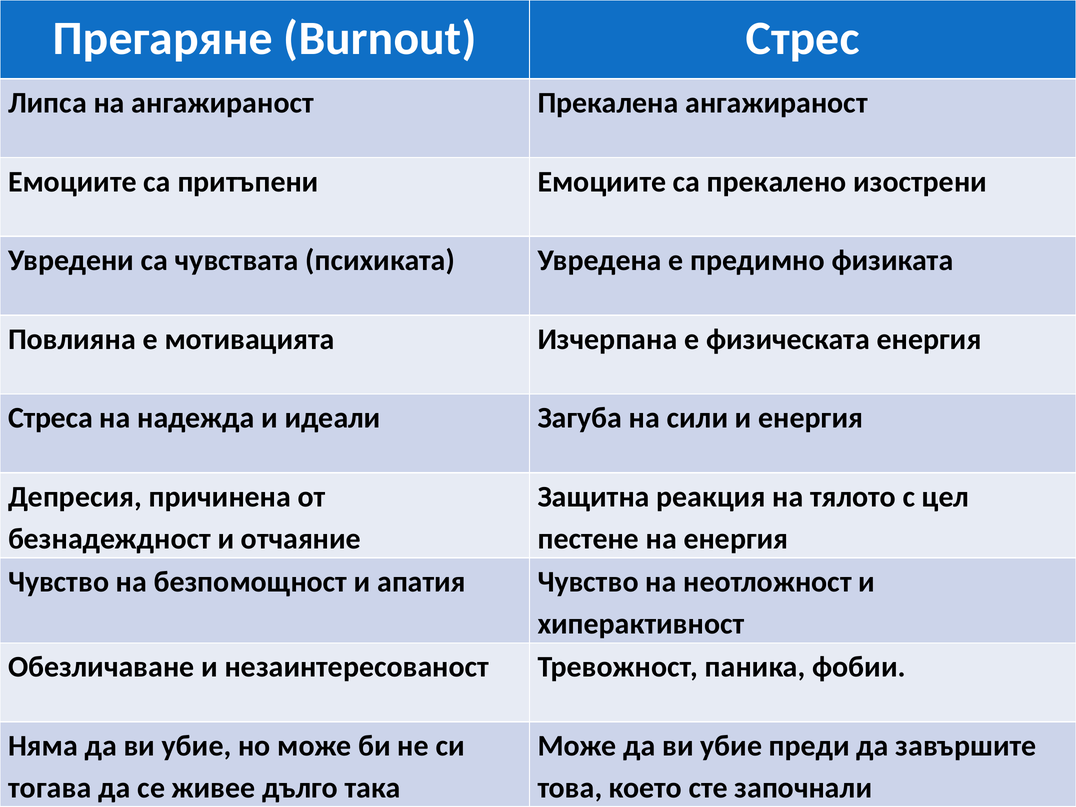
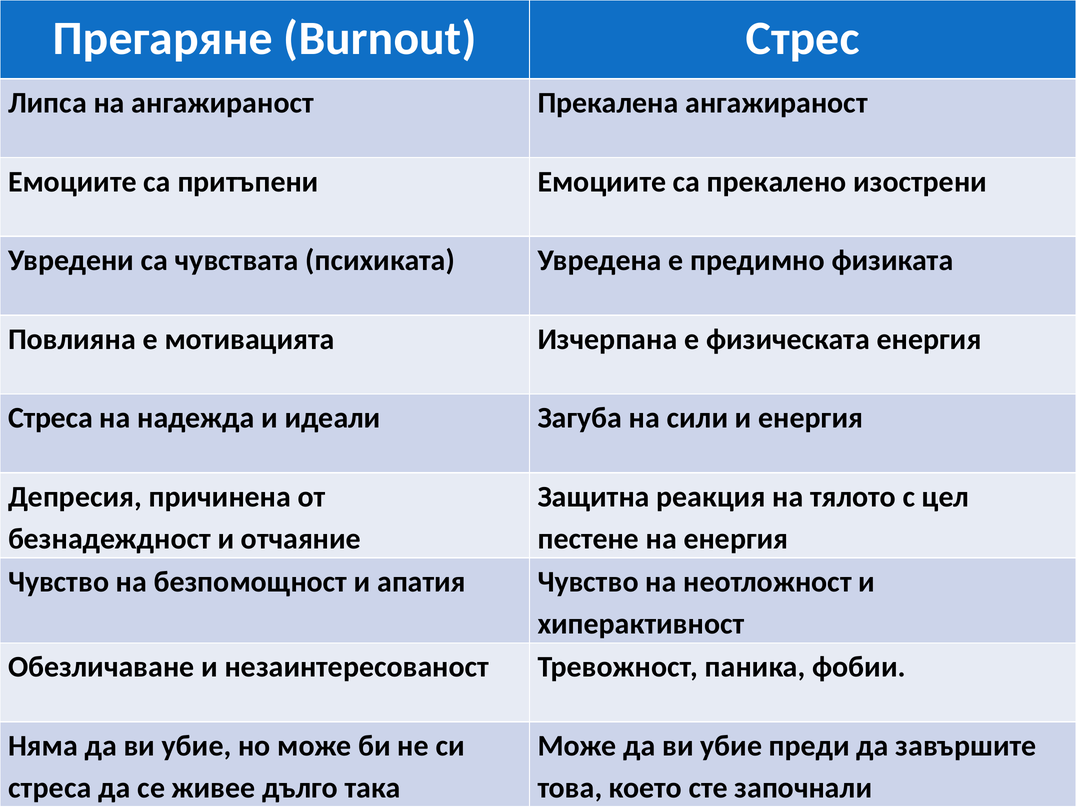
тогава: тогава -> стреса (50, 788)
